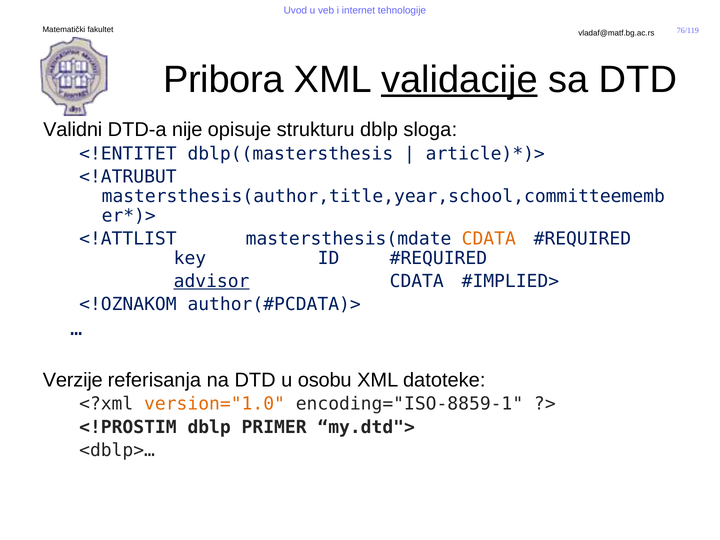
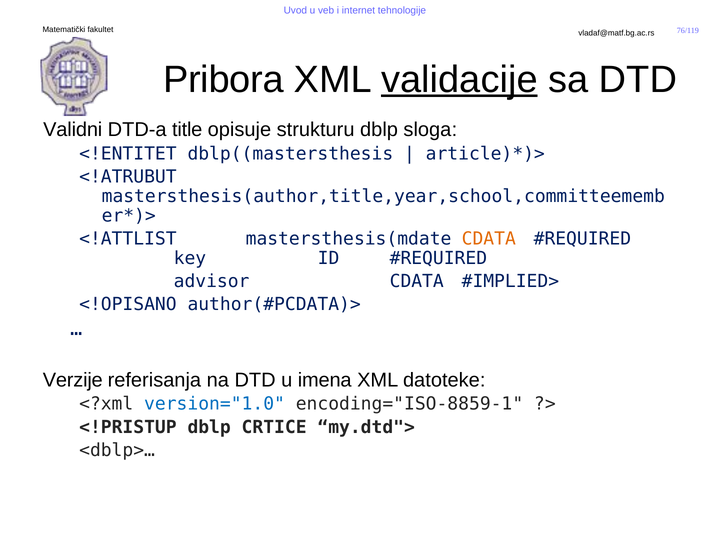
nije: nije -> title (187, 130)
advisor underline: present -> none (212, 281)
<!OZNAKOM: <!OZNAKOM -> <!OPISANO (128, 304)
osobu: osobu -> imena (325, 380)
version="1.0 colour: orange -> blue (215, 404)
<!PROSTIM: <!PROSTIM -> <!PRISTUP (128, 427)
PRIMER: PRIMER -> CRTICE (274, 427)
